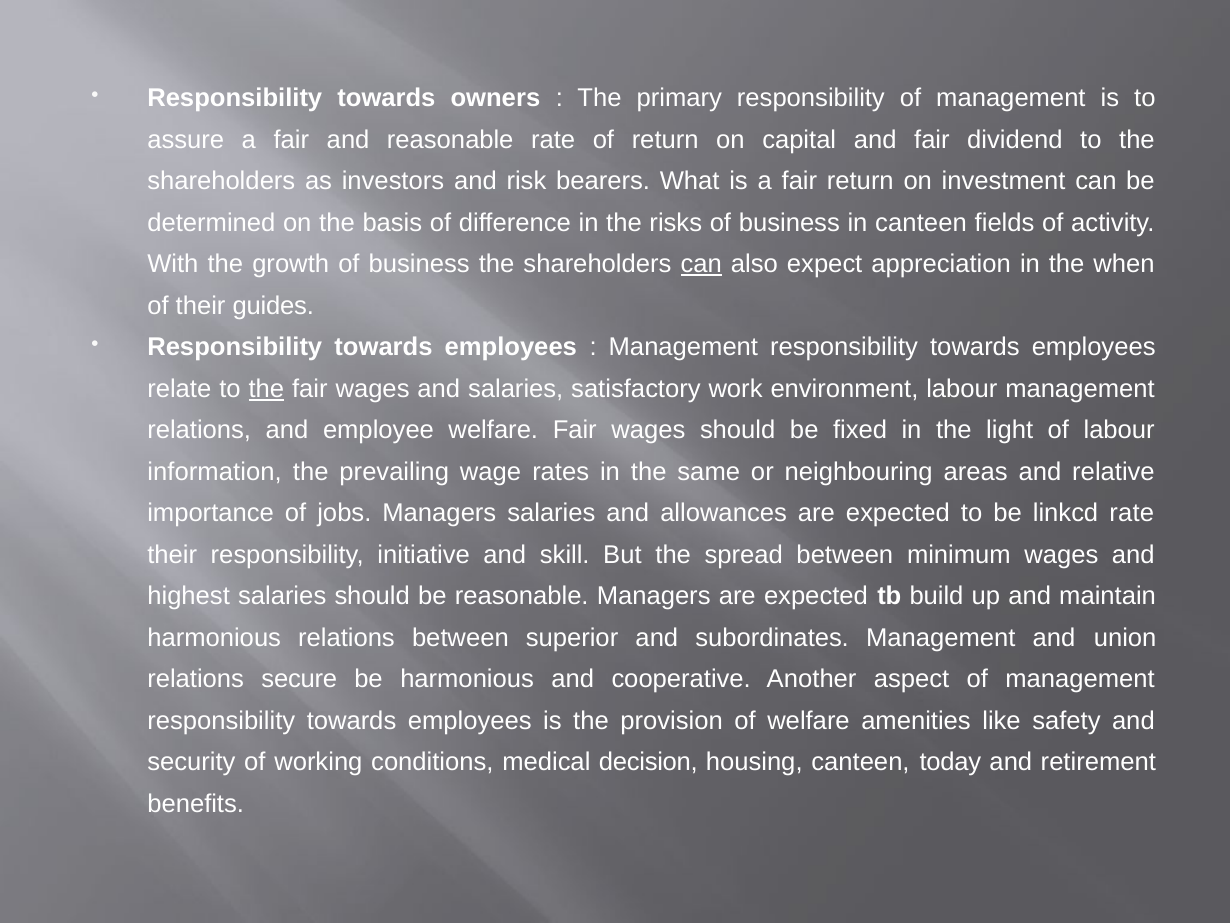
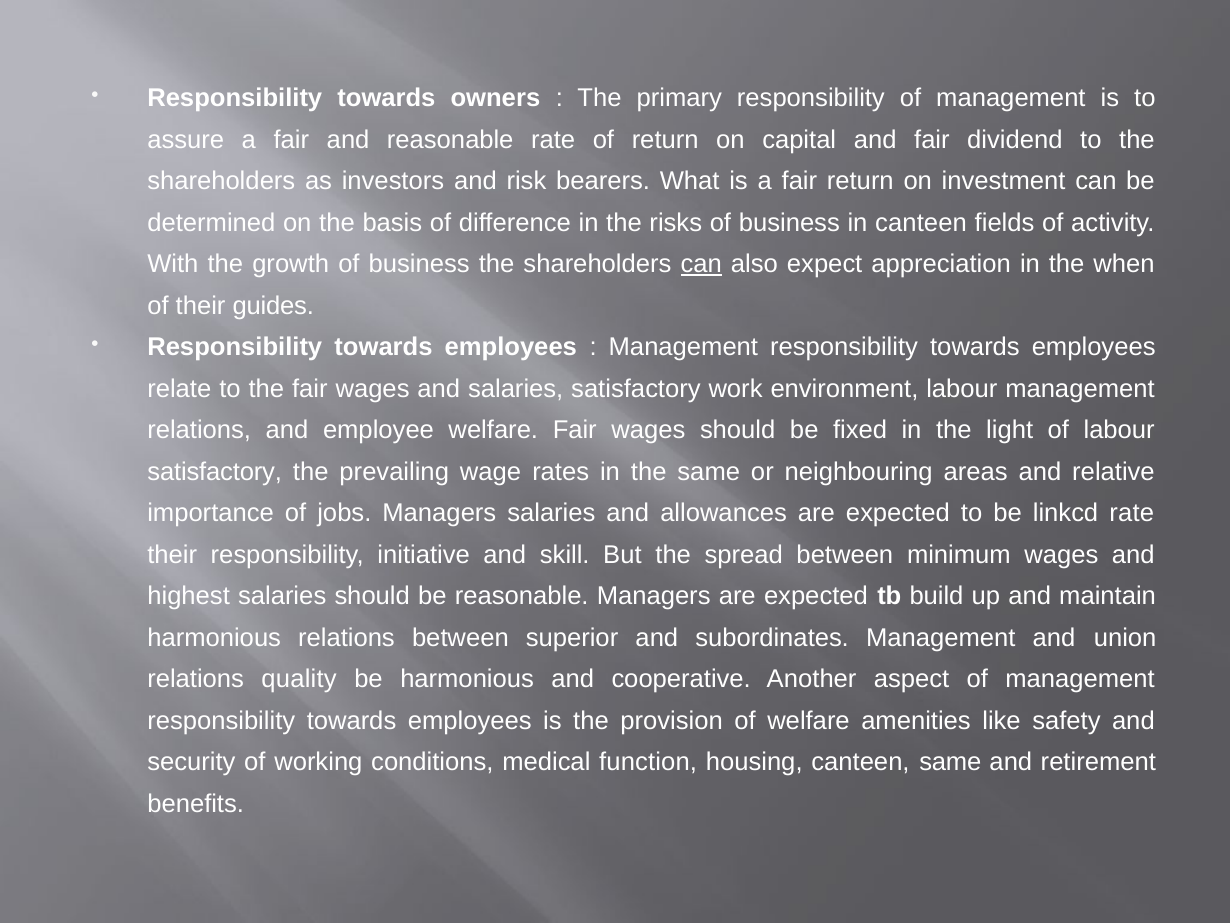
the underline: present -> none (266, 389)
information: information -> satisfactory (215, 472)
secure: secure -> quality (299, 679)
decision: decision -> function (648, 762)
canteen today: today -> same (950, 762)
